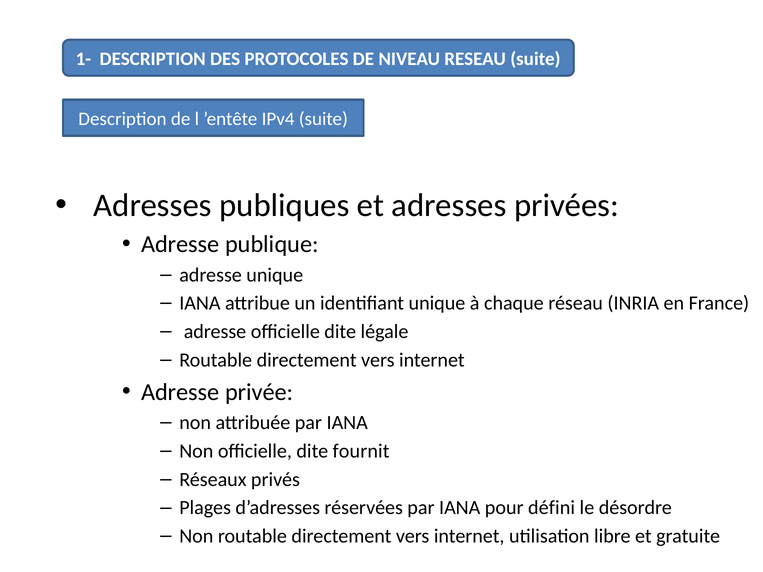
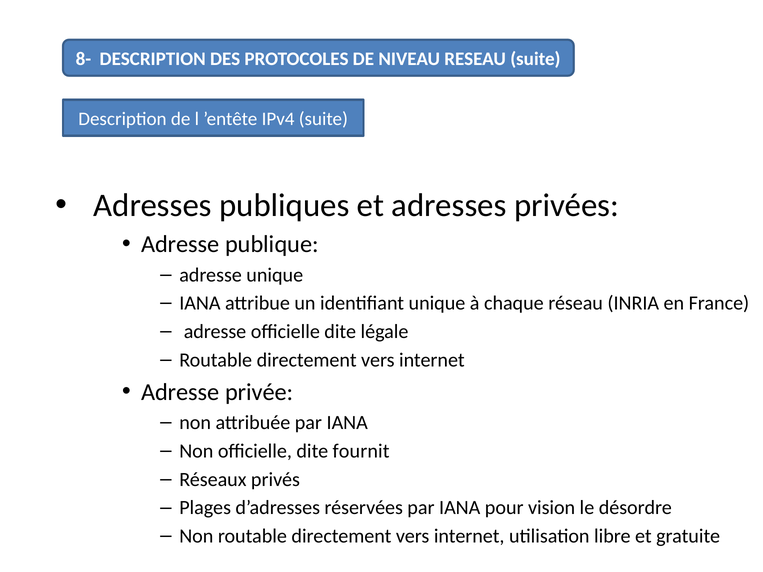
1-: 1- -> 8- (83, 59)
défini: défini -> vision (552, 508)
